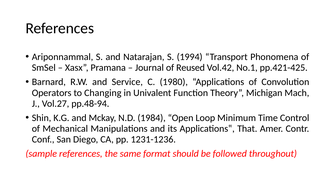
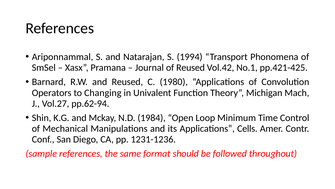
and Service: Service -> Reused (127, 82)
pp.48-94: pp.48-94 -> pp.62-94 (90, 103)
That: That -> Cells (247, 128)
